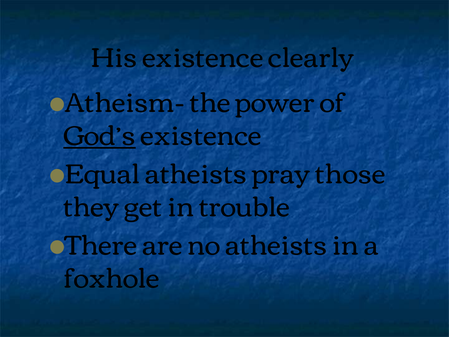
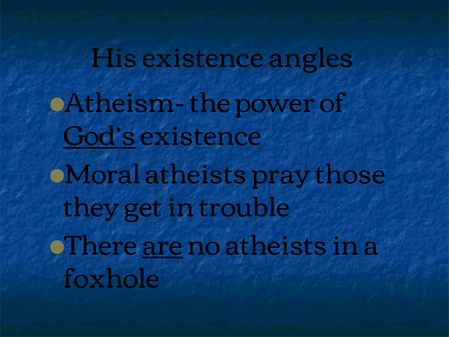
clearly: clearly -> angles (311, 58)
Equal: Equal -> Moral (103, 174)
are underline: none -> present (162, 246)
